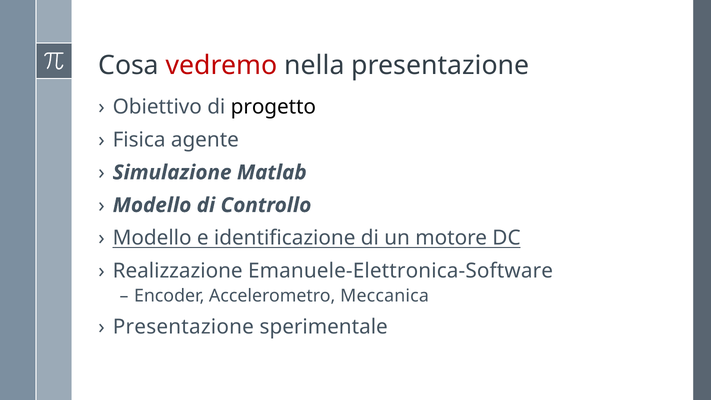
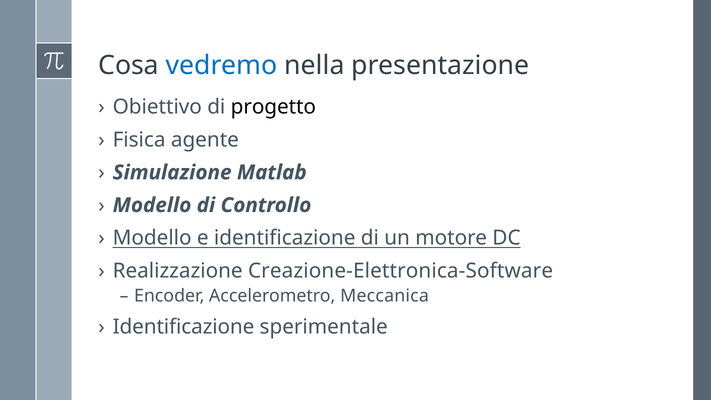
vedremo colour: red -> blue (222, 65)
Emanuele-Elettronica-Software: Emanuele-Elettronica-Software -> Creazione-Elettronica-Software (401, 271)
Presentazione: Presentazione -> Identificazione (184, 327)
